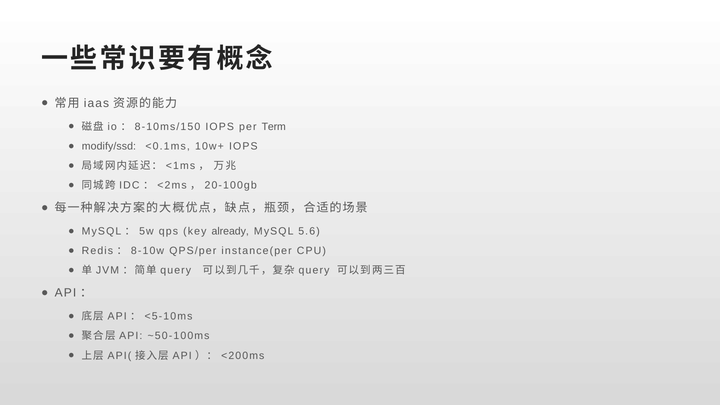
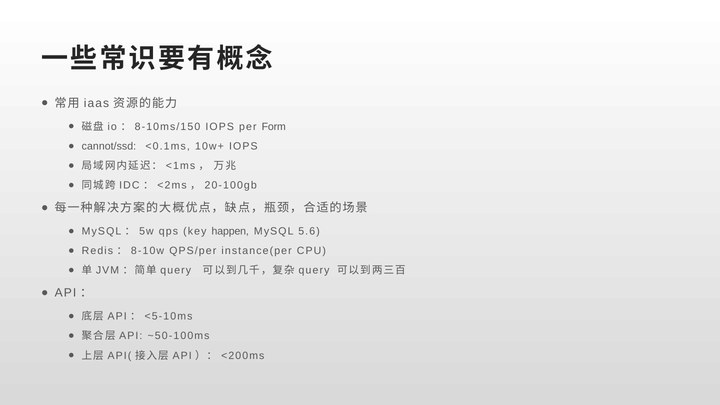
Term: Term -> Form (274, 127)
modify/ssd: modify/ssd -> cannot/ssd (109, 146)
already: already -> happen (230, 231)
